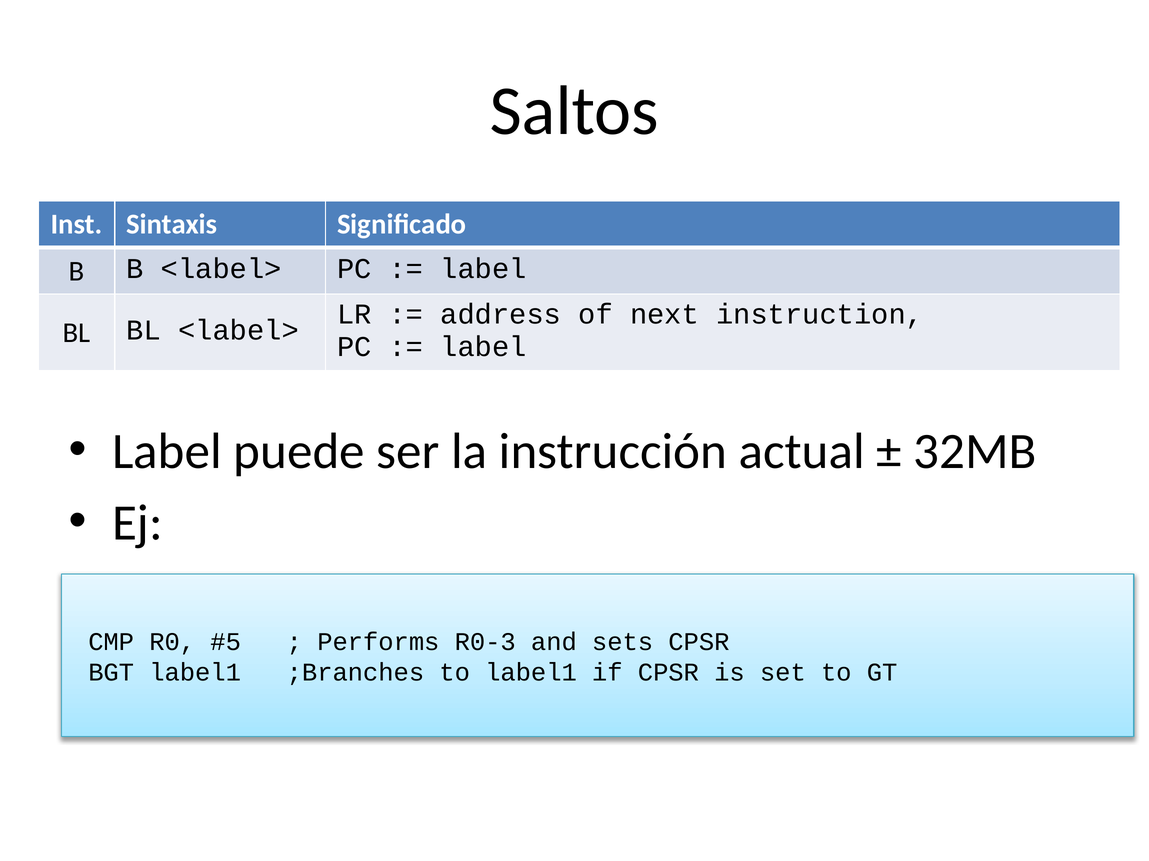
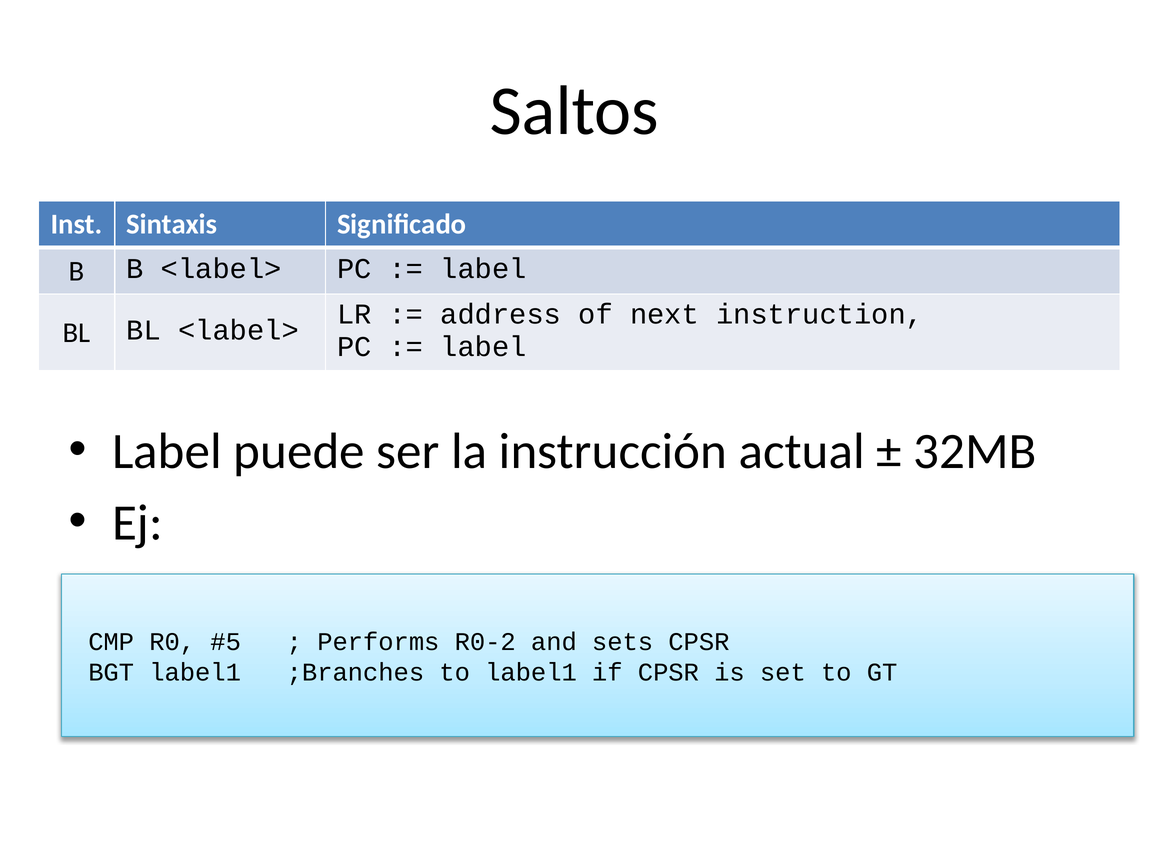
R0-3: R0-3 -> R0-2 (485, 642)
